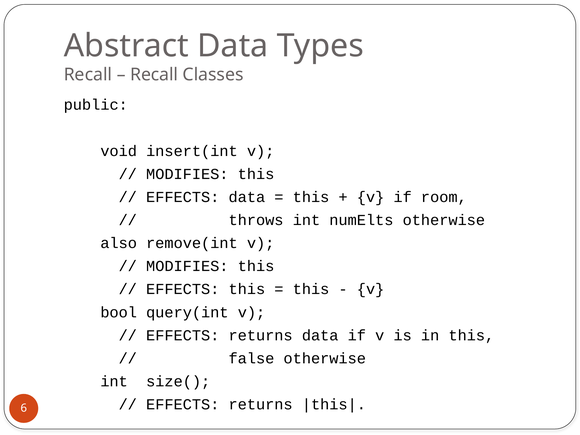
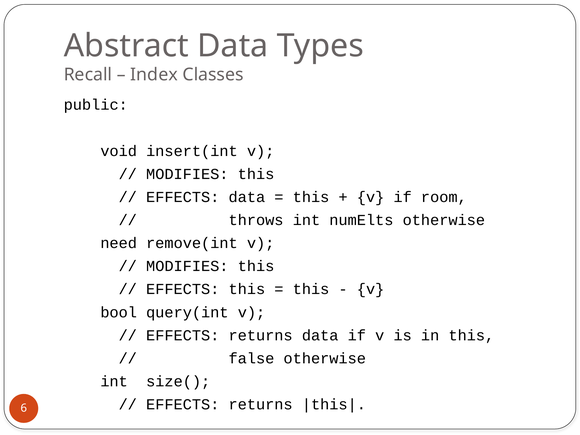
Recall: Recall -> Index (154, 75)
also: also -> need (119, 243)
